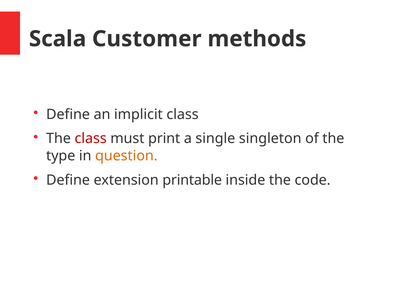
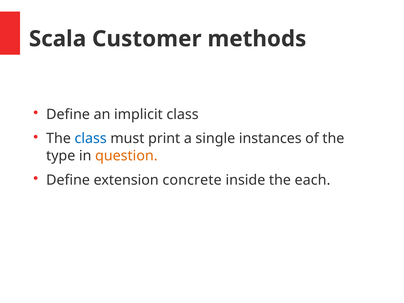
class colour: red -> blue (91, 139)
singleton: singleton -> instances (270, 139)
printable: printable -> concrete (192, 180)
code: code -> each (313, 180)
